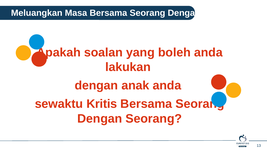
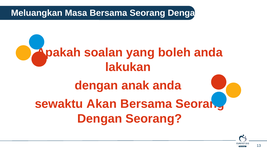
Kritis: Kritis -> Akan (102, 104)
